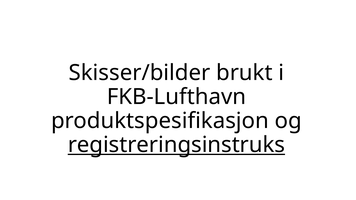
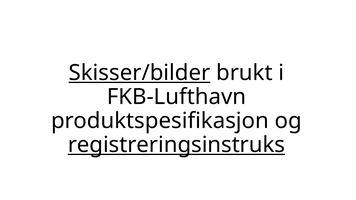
Skisser/bilder underline: none -> present (139, 73)
